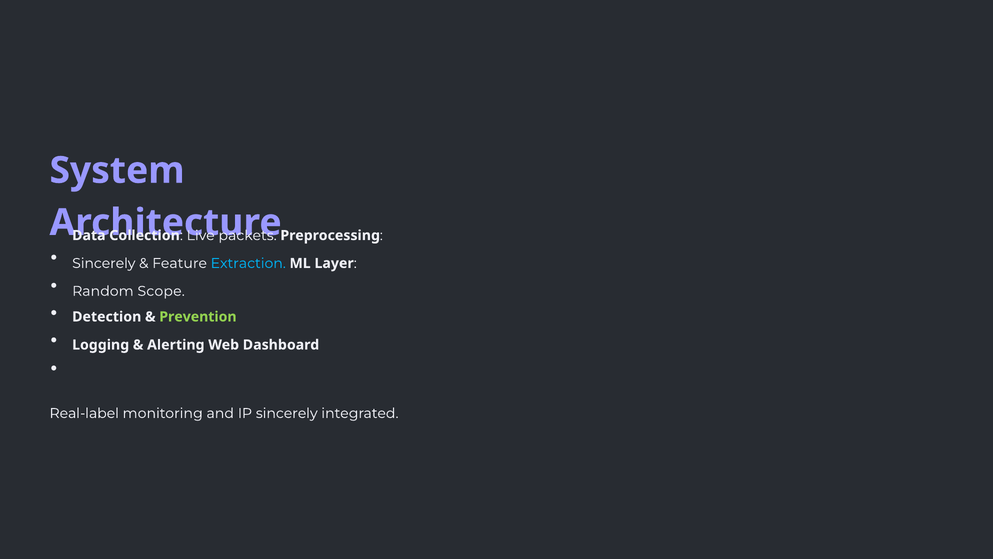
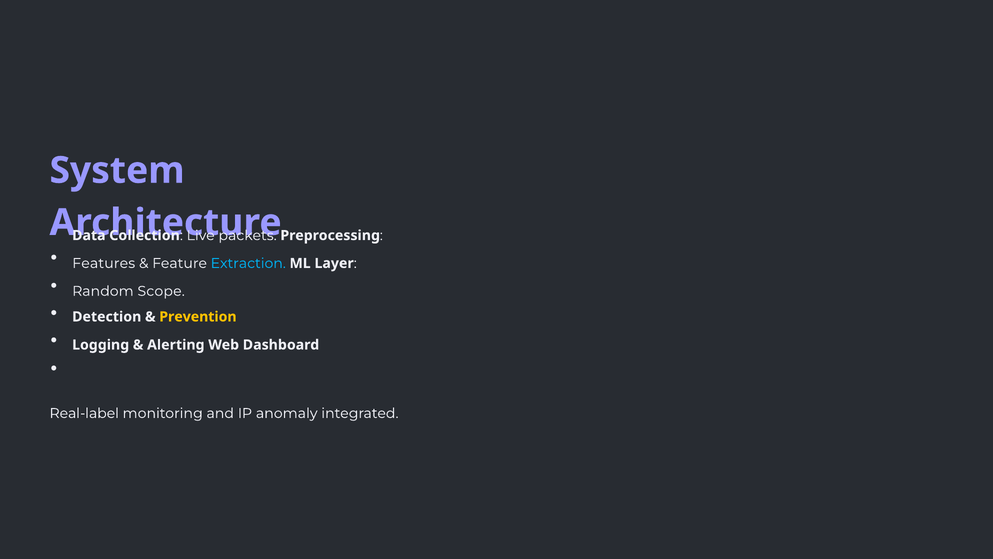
Sincerely: Sincerely -> Features (104, 263)
Prevention colour: light green -> yellow (198, 317)
IP sincerely: sincerely -> anomaly (287, 414)
